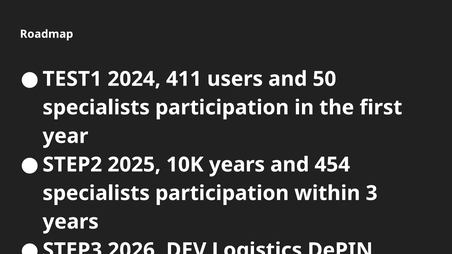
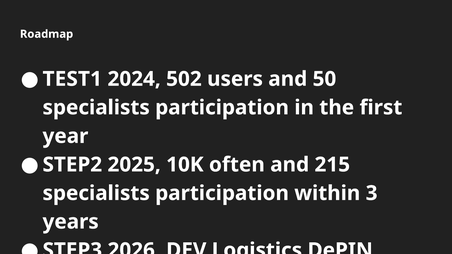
411: 411 -> 502 (184, 79)
10K years: years -> often (237, 165)
454: 454 -> 215 (332, 165)
